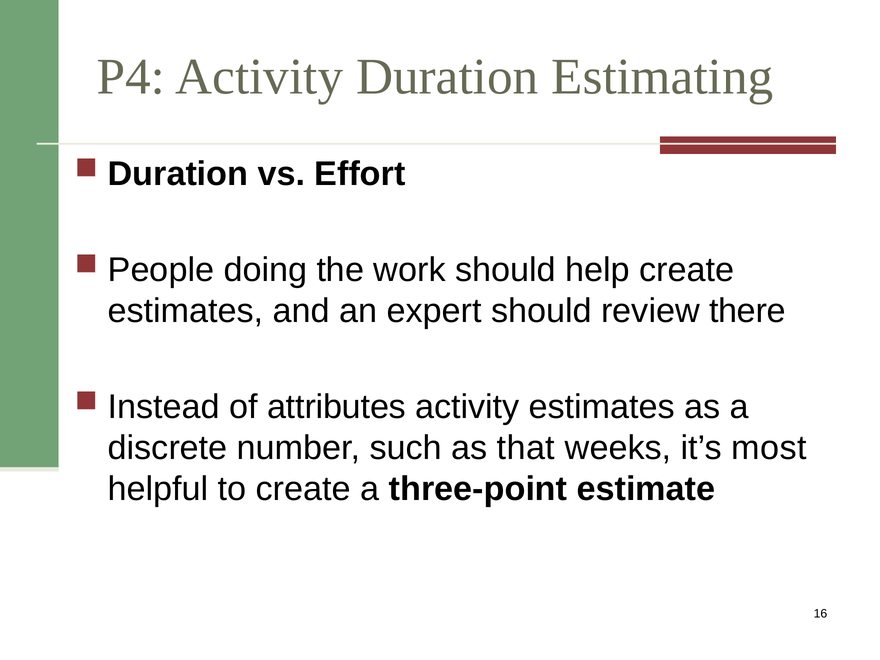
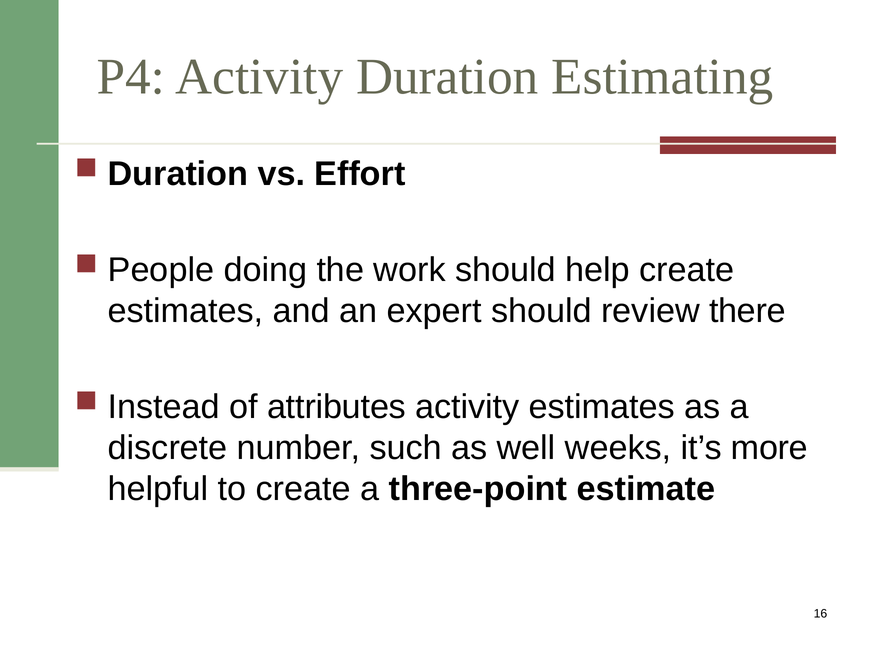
that: that -> well (526, 448)
most: most -> more (769, 448)
